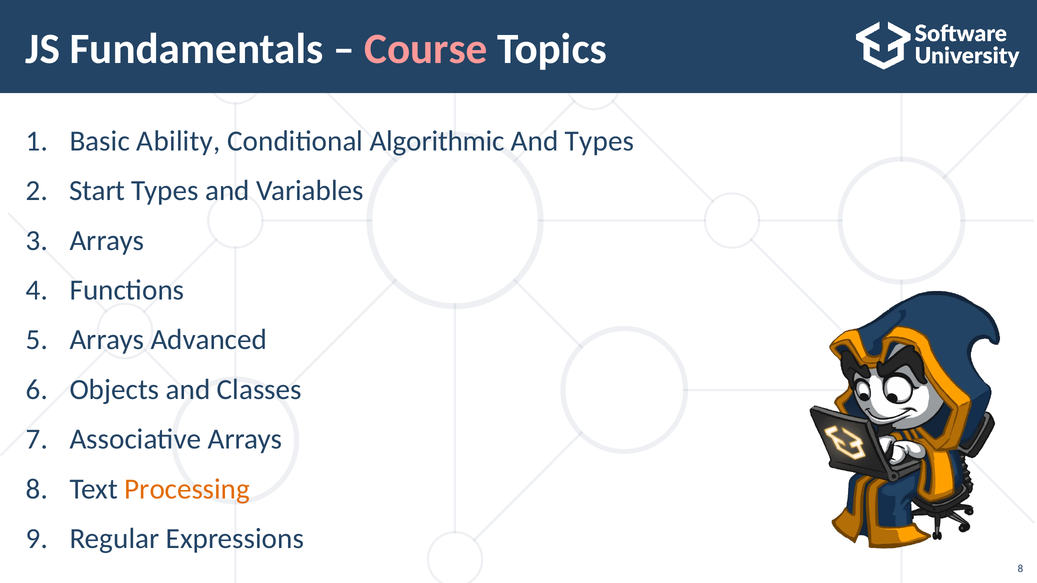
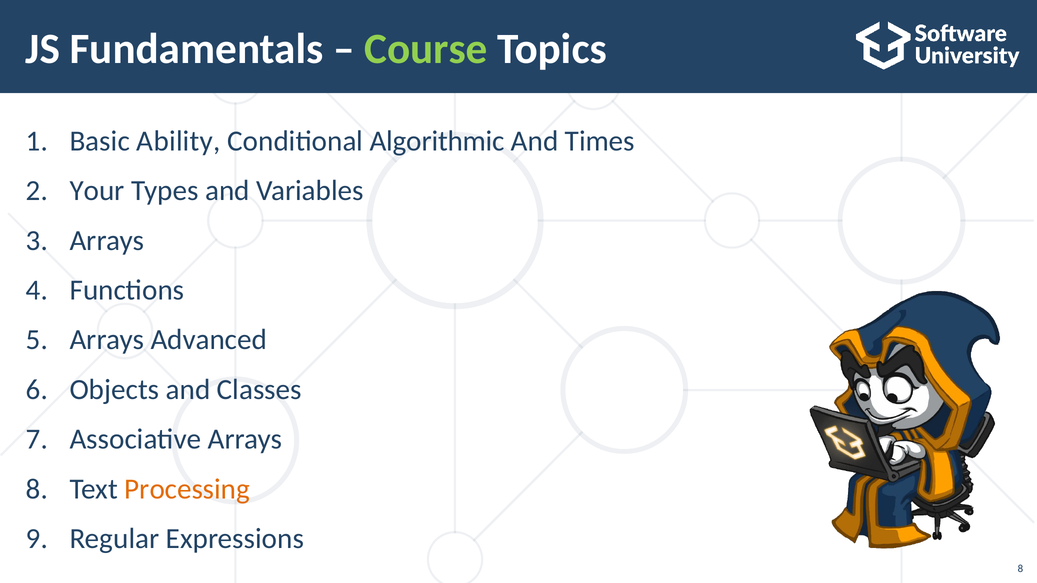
Course colour: pink -> light green (426, 49)
And Types: Types -> Times (600, 141)
Start: Start -> Your (97, 191)
